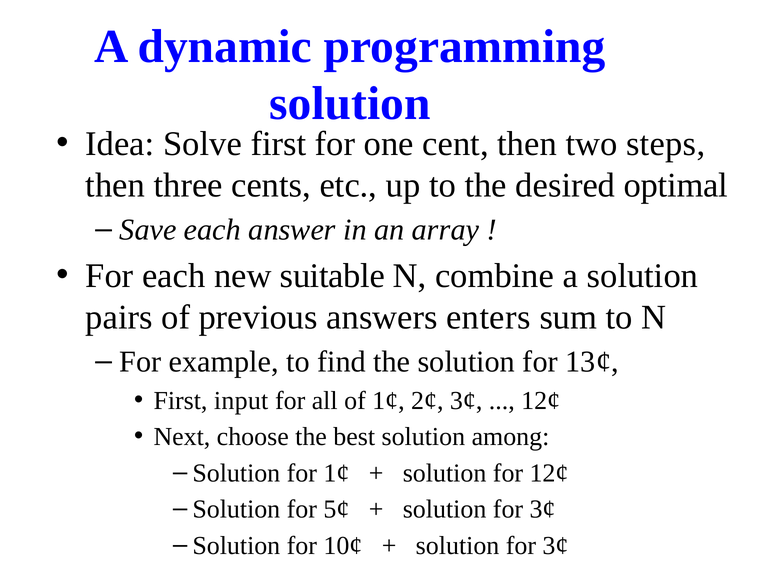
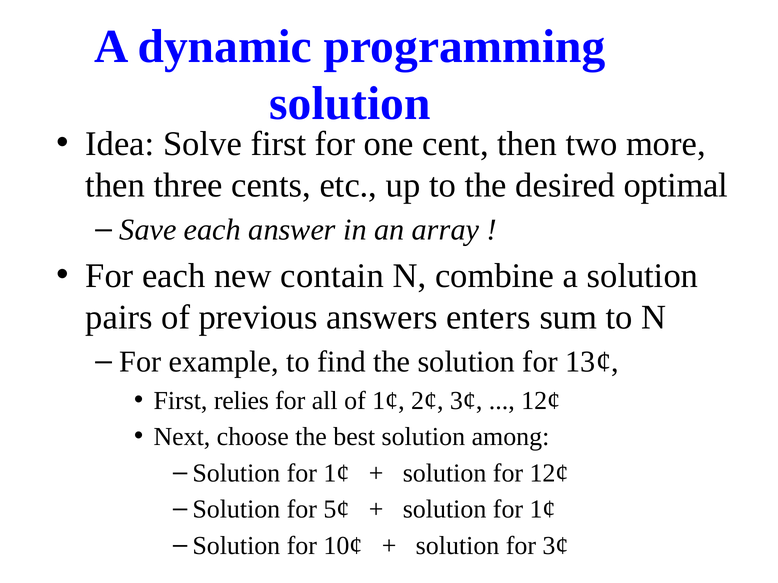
steps: steps -> more (666, 144)
suitable: suitable -> contain (332, 276)
input: input -> relies (241, 401)
3¢: 3¢ -> 1¢ (542, 510)
